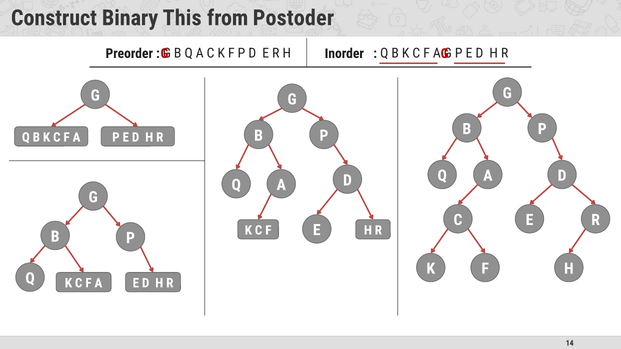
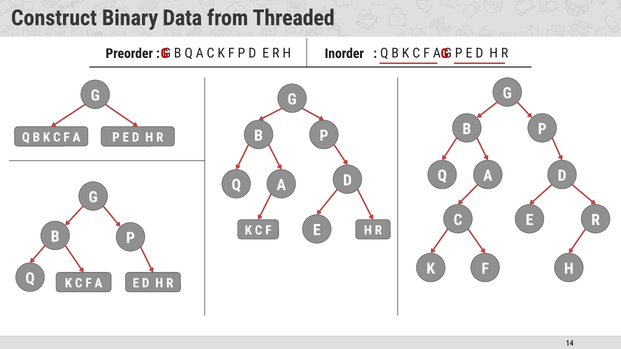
This: This -> Data (182, 18)
Postoder: Postoder -> Threaded (294, 18)
